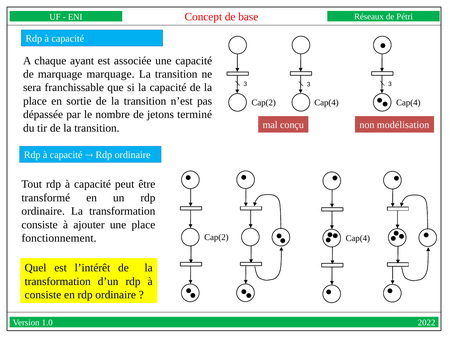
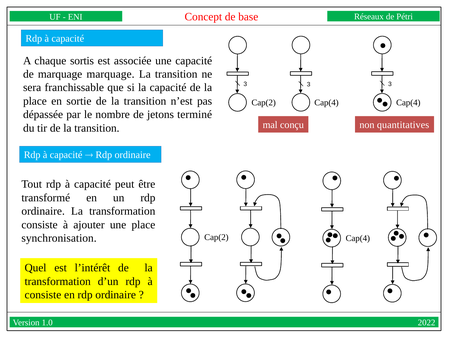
ayant: ayant -> sortis (82, 61)
modélisation: modélisation -> quantitatives (403, 125)
fonctionnement: fonctionnement -> synchronisation (59, 239)
